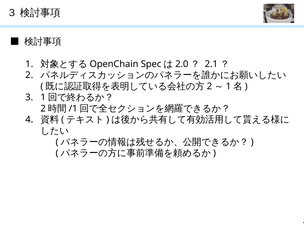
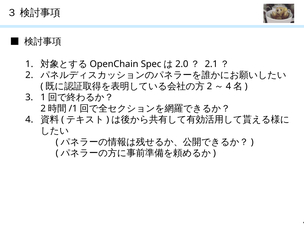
1: 1 -> 4 (228, 86)
